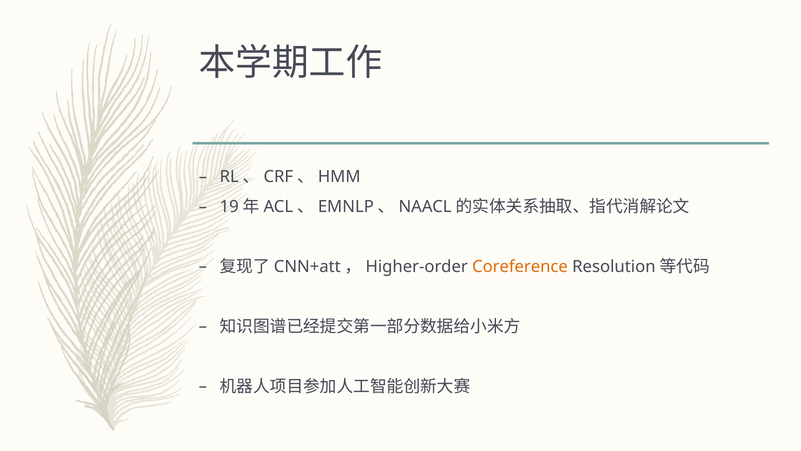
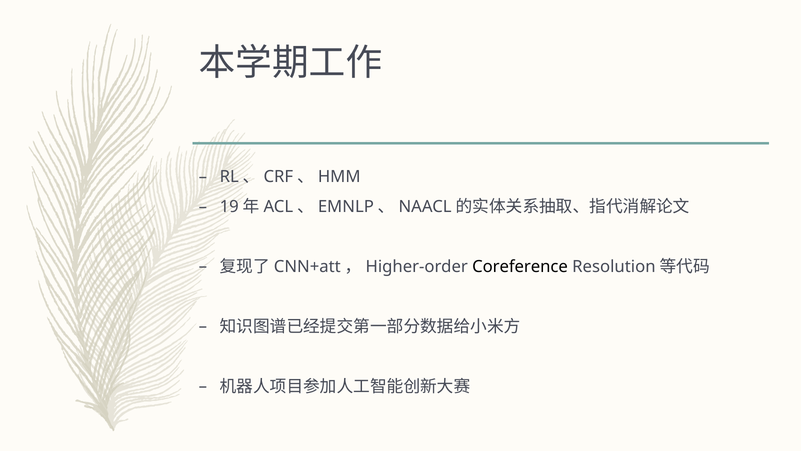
Coreference colour: orange -> black (520, 266)
